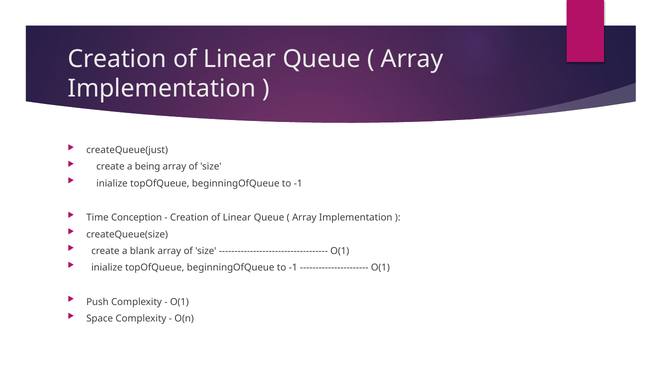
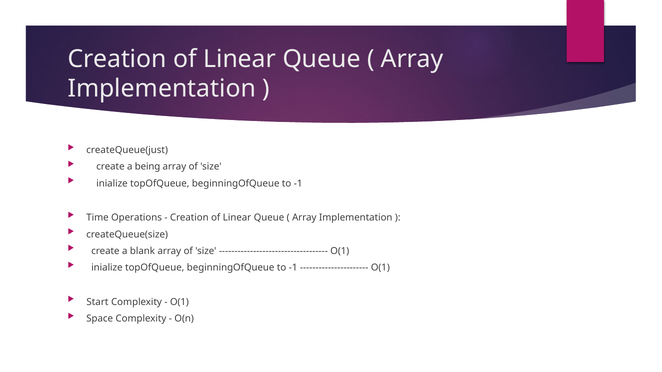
Conception: Conception -> Operations (137, 218)
Push: Push -> Start (97, 302)
